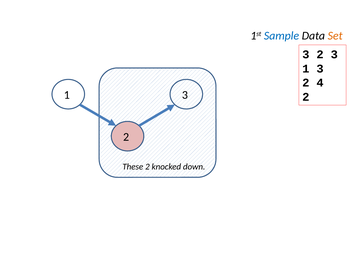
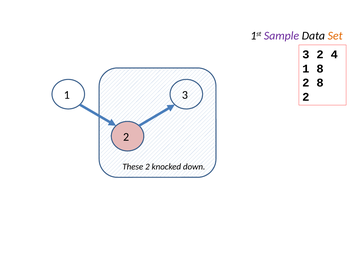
Sample colour: blue -> purple (281, 36)
3 2 3: 3 -> 4 (334, 55)
3: 3 -> 8 (320, 69)
2 4: 4 -> 8 (320, 83)
